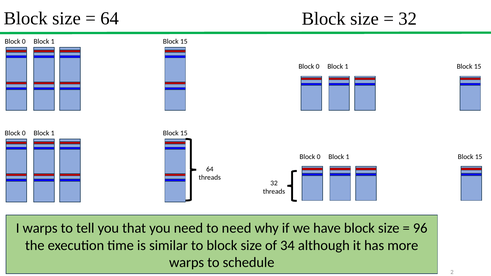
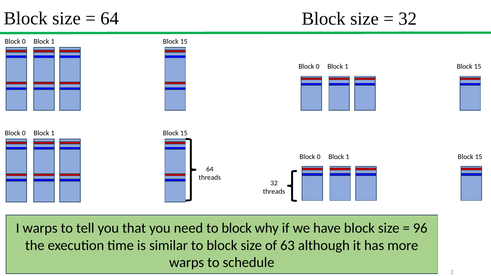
need to need: need -> block (237, 228)
34: 34 -> 63 (287, 246)
